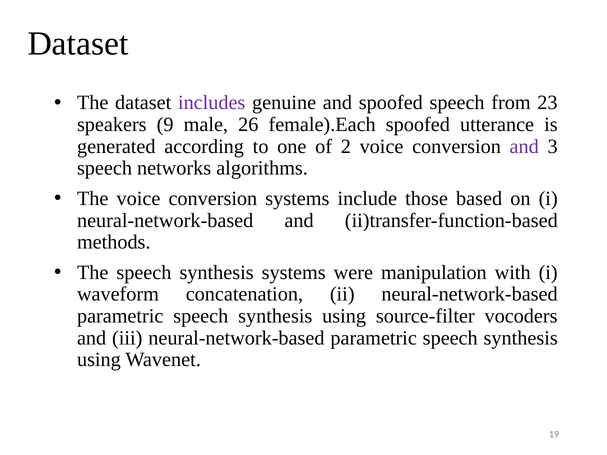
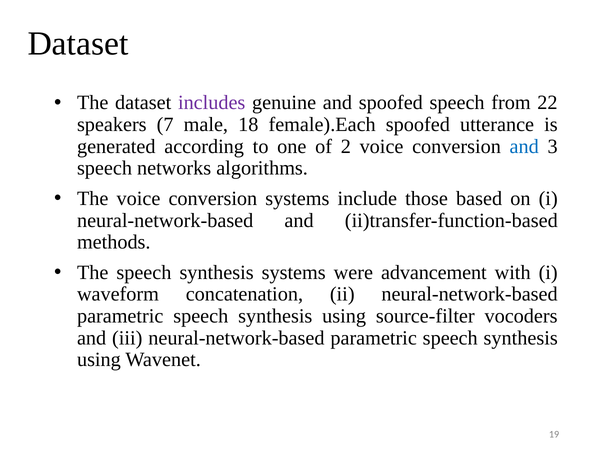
23: 23 -> 22 (547, 103)
9: 9 -> 7 (165, 125)
26: 26 -> 18 (248, 125)
and colour: purple -> blue (524, 147)
manipulation: manipulation -> advancement (434, 273)
